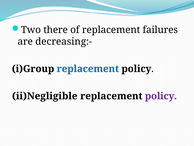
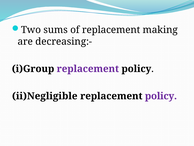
there: there -> sums (56, 30)
failures: failures -> making (160, 30)
replacement colour: blue -> purple (88, 69)
